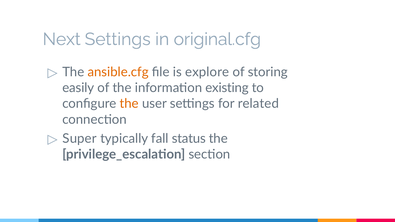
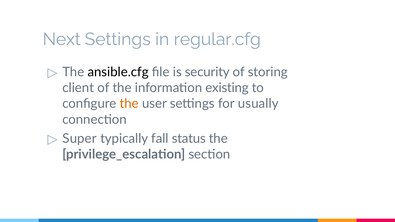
original.cfg: original.cfg -> regular.cfg (217, 39)
ansible.cfg colour: orange -> black (118, 72)
explore: explore -> security (207, 72)
easily: easily -> client (78, 88)
related: related -> usually (258, 104)
